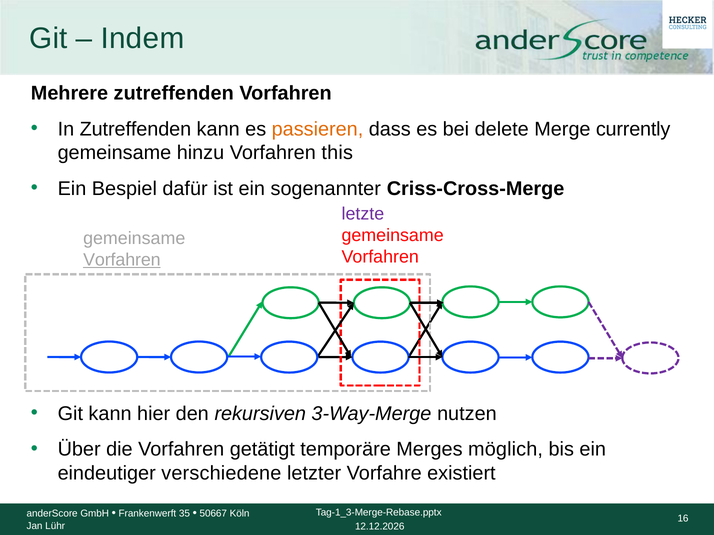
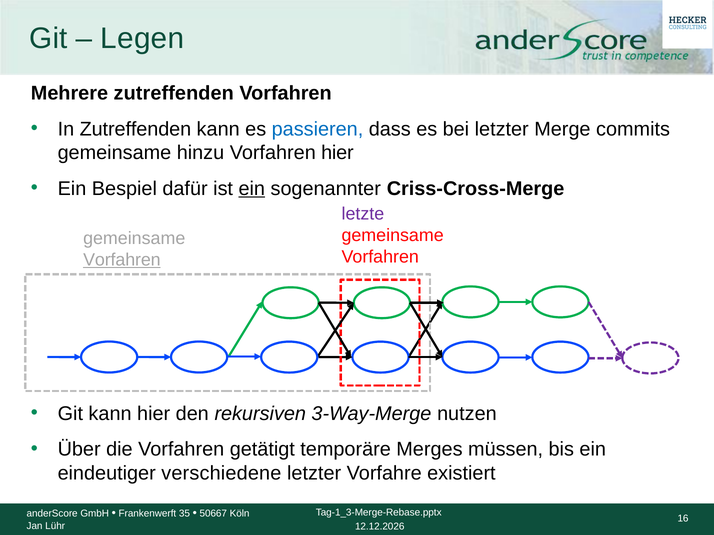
Indem: Indem -> Legen (142, 39)
passieren colour: orange -> blue (317, 129)
bei delete: delete -> letzter (502, 129)
currently: currently -> commits (633, 129)
Vorfahren this: this -> hier (337, 153)
ein underline: none -> present (252, 189)
möglich: möglich -> müssen (506, 450)
